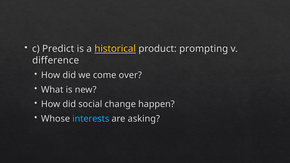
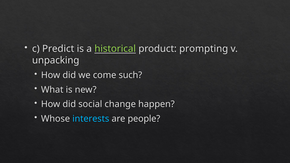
historical colour: yellow -> light green (115, 49)
difference: difference -> unpacking (56, 60)
over: over -> such (130, 75)
asking: asking -> people (144, 119)
